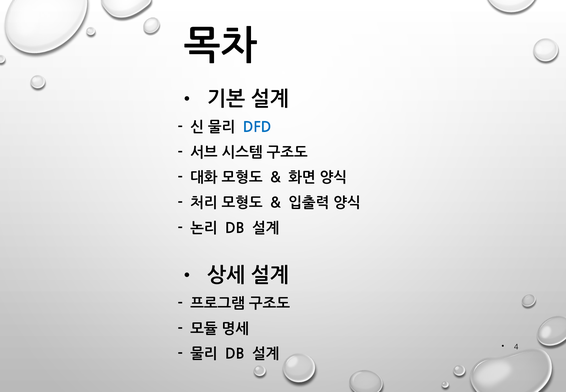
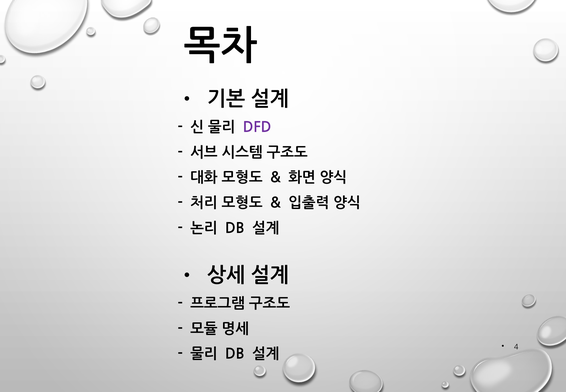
DFD colour: blue -> purple (257, 127)
